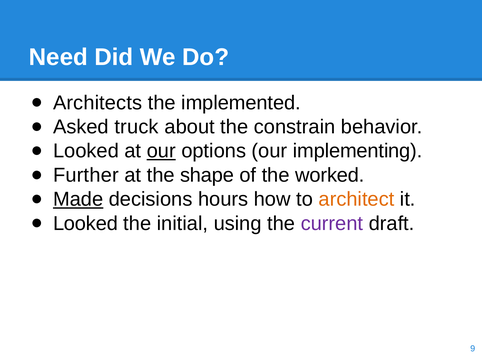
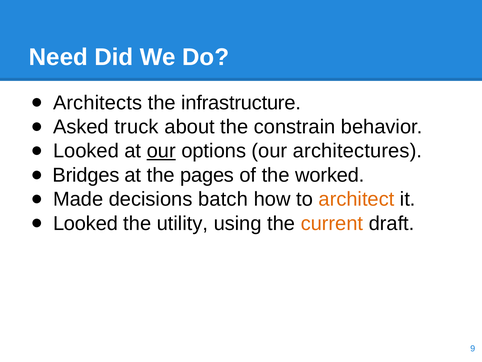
implemented: implemented -> infrastructure (241, 103)
implementing: implementing -> architectures (357, 151)
Further: Further -> Bridges (86, 175)
shape: shape -> pages (207, 175)
Made underline: present -> none (78, 199)
hours: hours -> batch (223, 199)
initial: initial -> utility (182, 223)
current colour: purple -> orange (332, 223)
